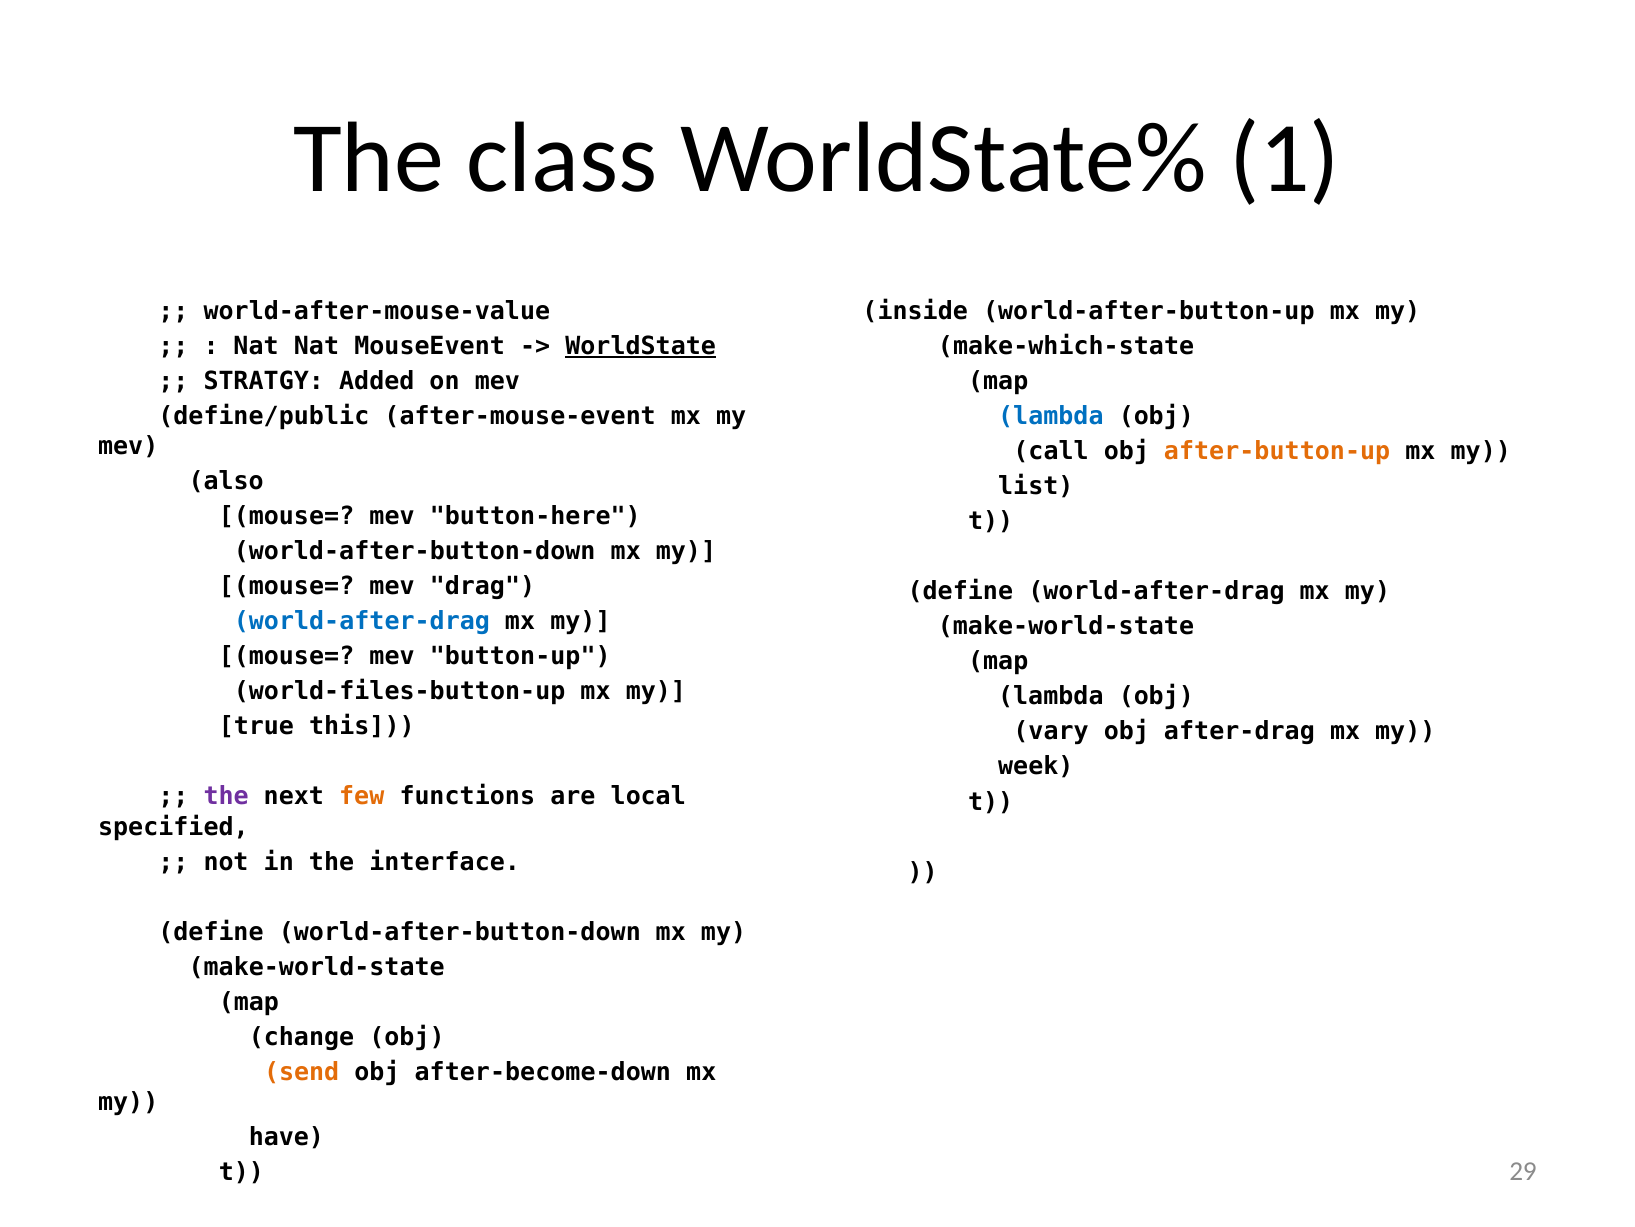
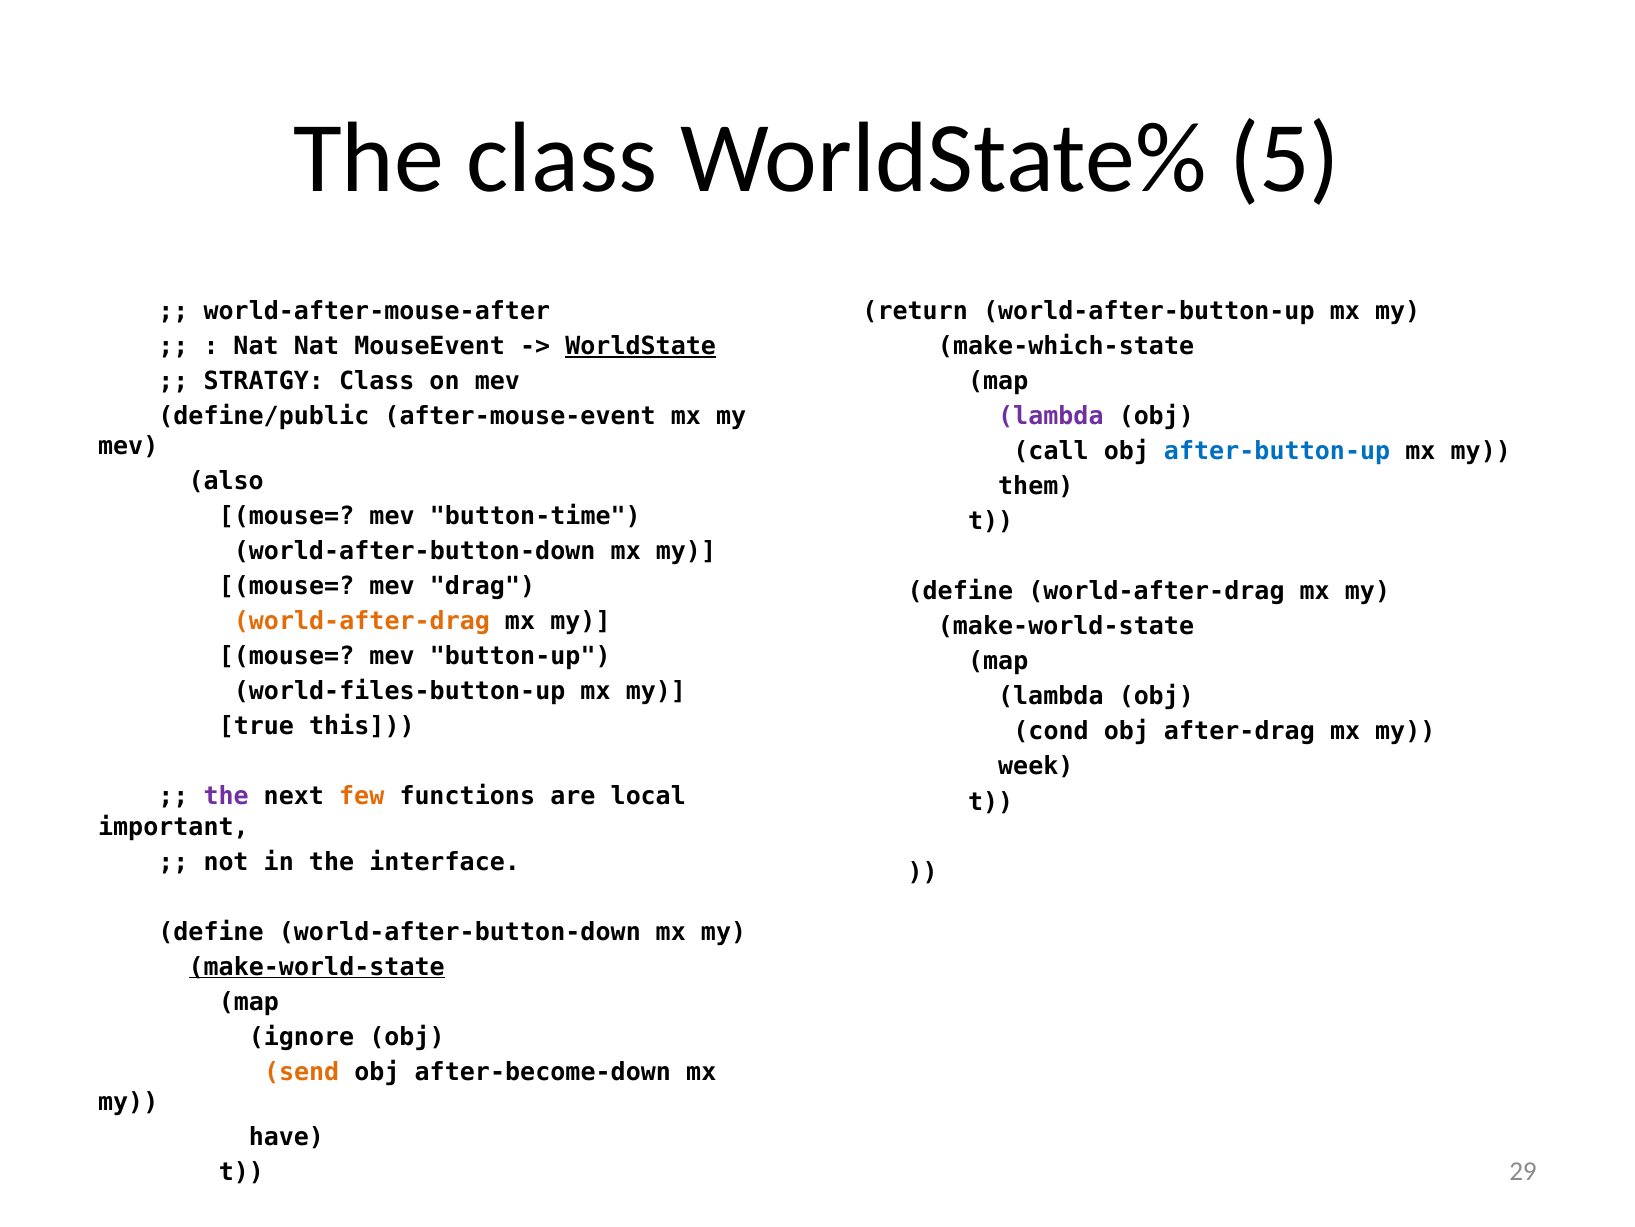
1: 1 -> 5 (1285, 158)
world-after-mouse-value: world-after-mouse-value -> world-after-mouse-after (377, 311)
inside: inside -> return (915, 311)
STRATGY Added: Added -> Class (377, 381)
lambda colour: blue -> purple (1051, 416)
after-button-up colour: orange -> blue (1277, 451)
list: list -> them (1036, 486)
button-here: button-here -> button-time (535, 516)
world-after-drag colour: blue -> orange (362, 621)
vary: vary -> cond (1051, 731)
specified: specified -> important (173, 826)
make-world-state underline: none -> present (317, 966)
change: change -> ignore (301, 1036)
